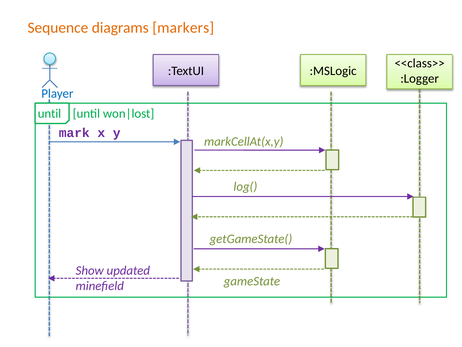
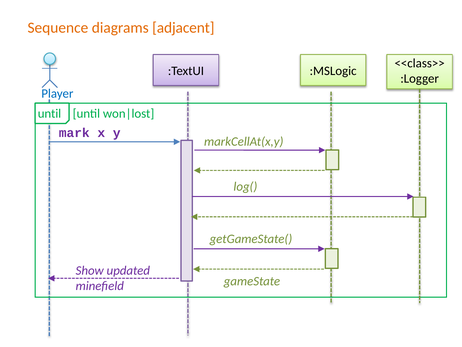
markers: markers -> adjacent (183, 28)
